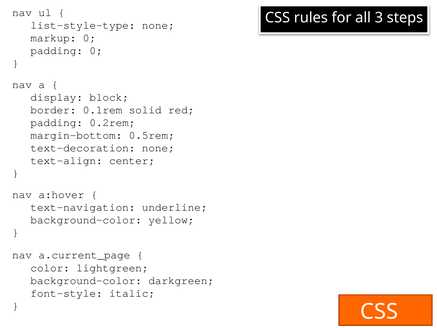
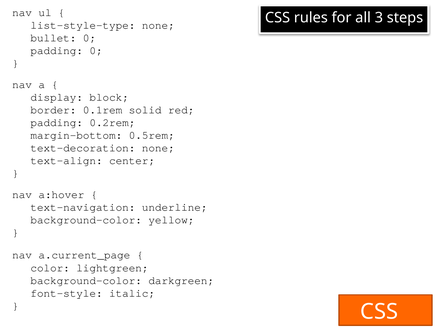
markup: markup -> bullet (53, 38)
